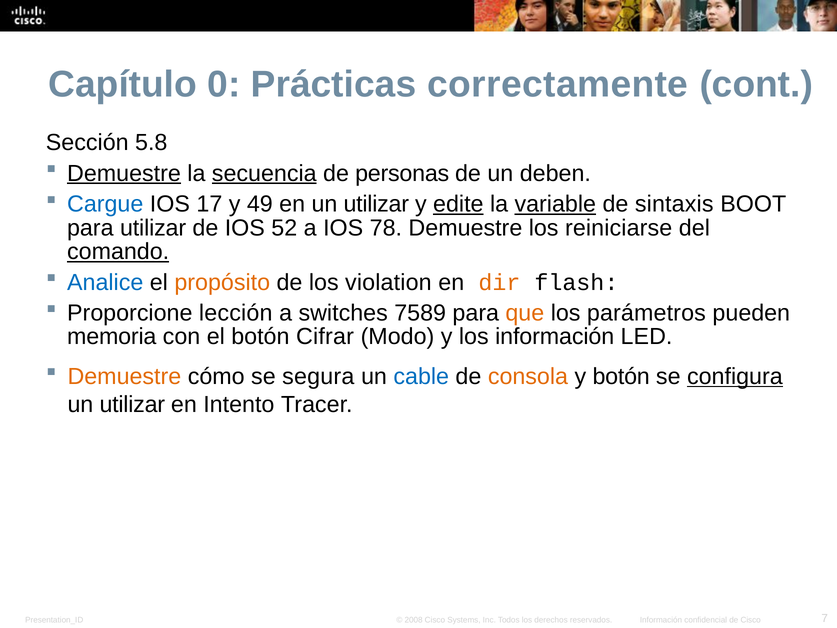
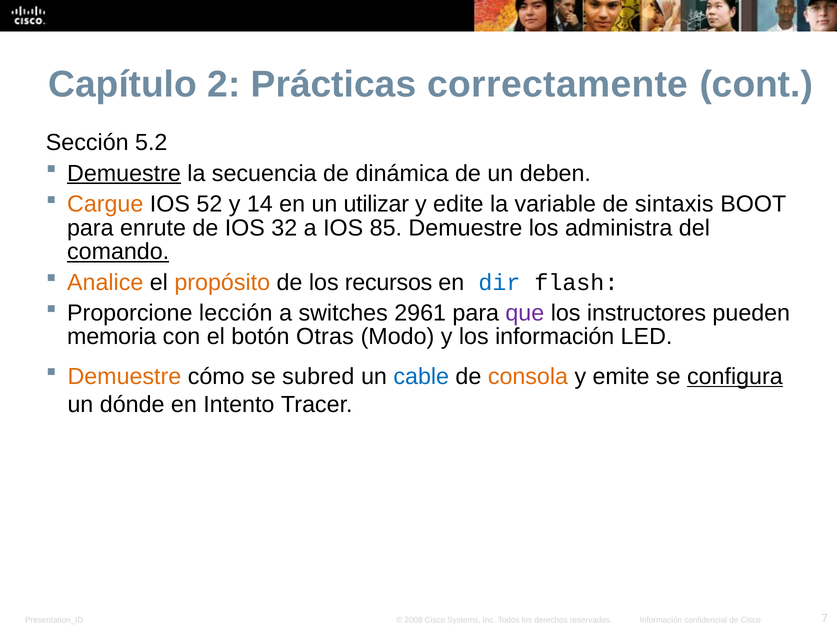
0: 0 -> 2 (224, 85)
5.8: 5.8 -> 5.2 (151, 143)
secuencia underline: present -> none (264, 173)
personas: personas -> dinámica (402, 173)
Cargue colour: blue -> orange (105, 204)
17: 17 -> 52 (209, 204)
49: 49 -> 14 (260, 204)
edite underline: present -> none (458, 204)
variable underline: present -> none (555, 204)
para utilizar: utilizar -> enrute (153, 228)
52: 52 -> 32 (284, 228)
78: 78 -> 85 (386, 228)
reiniciarse: reiniciarse -> administra (619, 228)
Analice colour: blue -> orange (105, 282)
violation: violation -> recursos (389, 282)
dir colour: orange -> blue (499, 282)
7589: 7589 -> 2961 (420, 313)
que colour: orange -> purple (525, 313)
parámetros: parámetros -> instructores (647, 313)
Cifrar: Cifrar -> Otras (325, 337)
segura: segura -> subred (318, 376)
y botón: botón -> emite (621, 376)
utilizar: utilizar -> dónde (132, 404)
